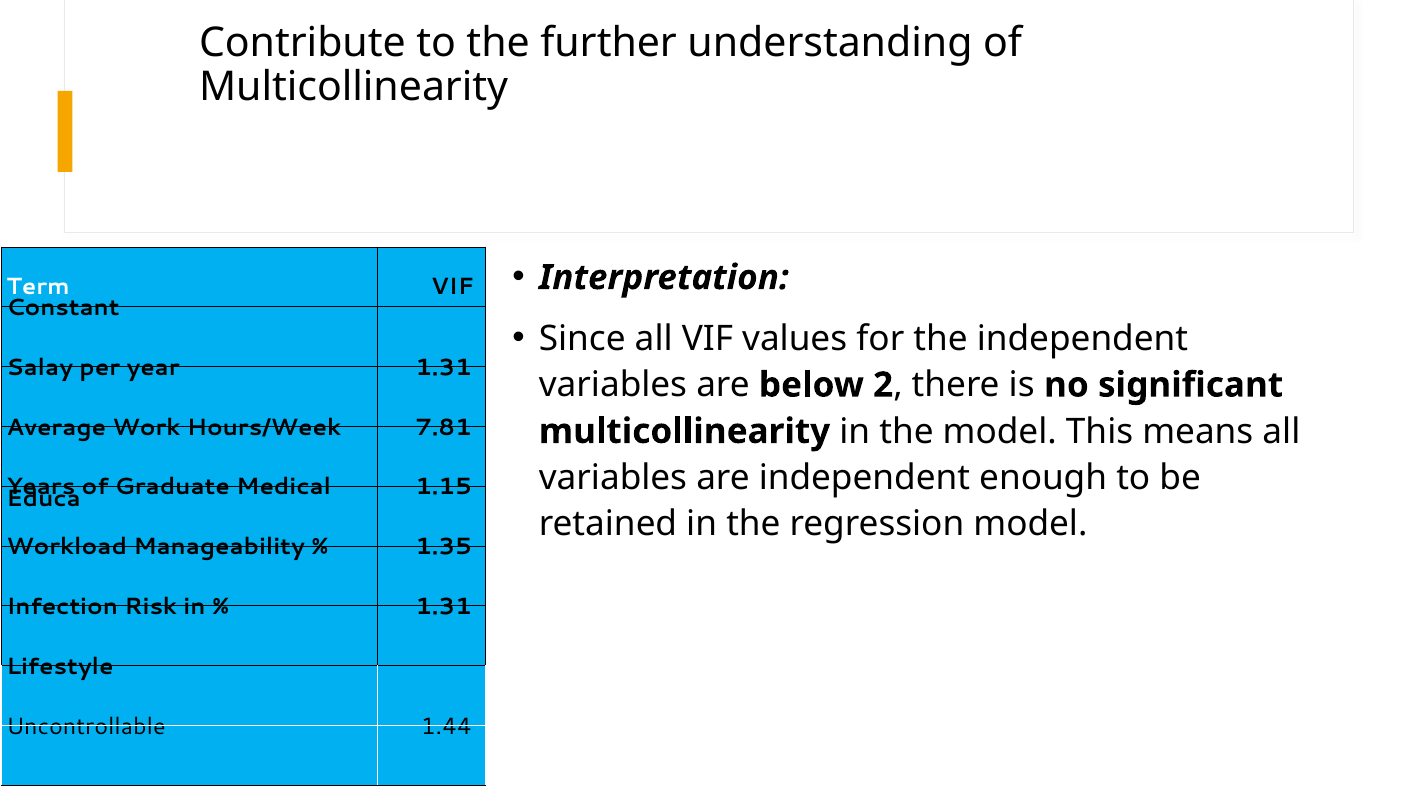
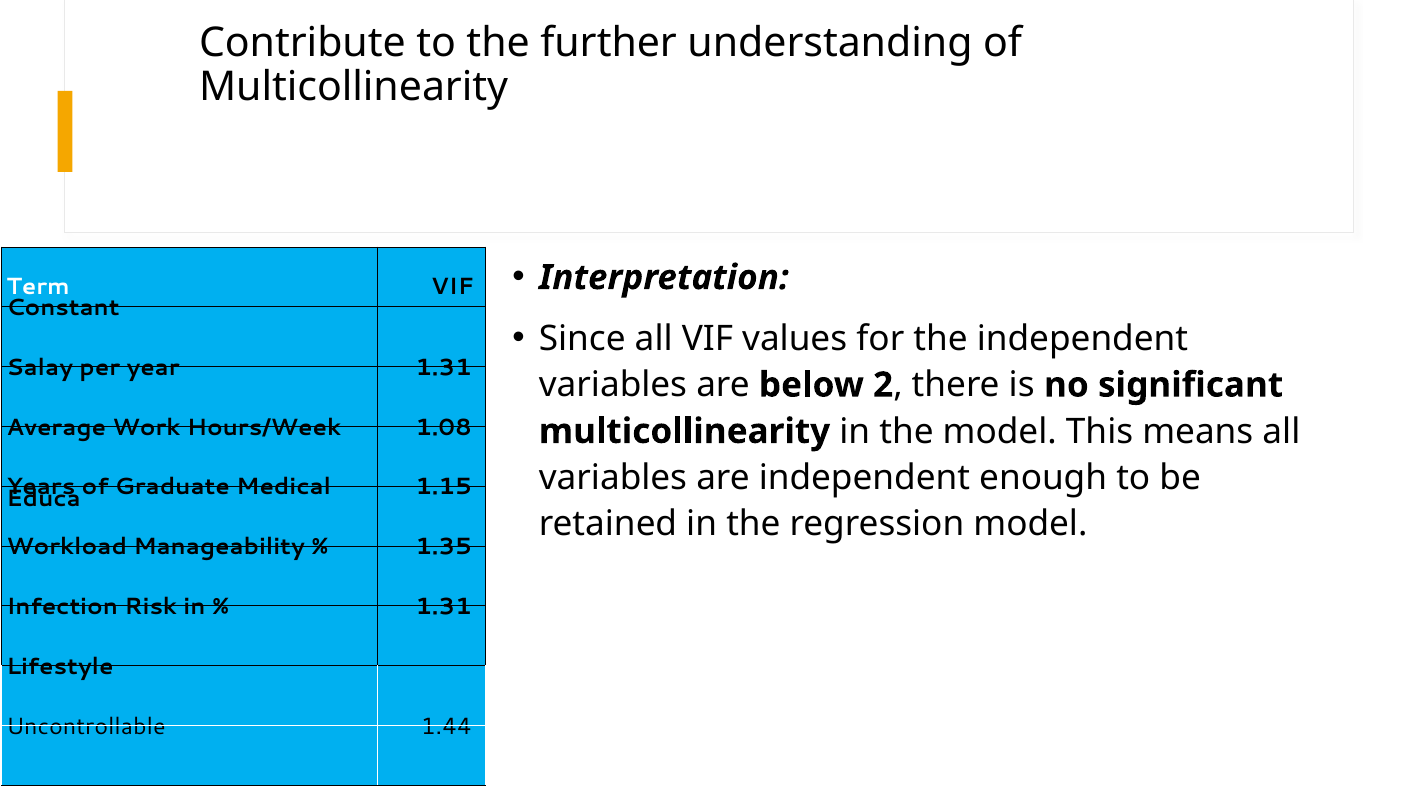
7.81: 7.81 -> 1.08 (444, 428)
